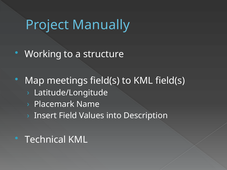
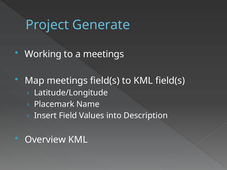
Manually: Manually -> Generate (101, 25)
a structure: structure -> meetings (104, 54)
Technical: Technical -> Overview (45, 140)
